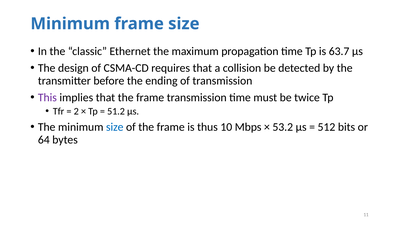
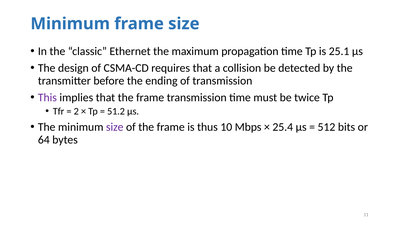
63.7: 63.7 -> 25.1 (339, 51)
size colour: blue -> purple (115, 127)
53.2: 53.2 -> 25.4 (283, 127)
